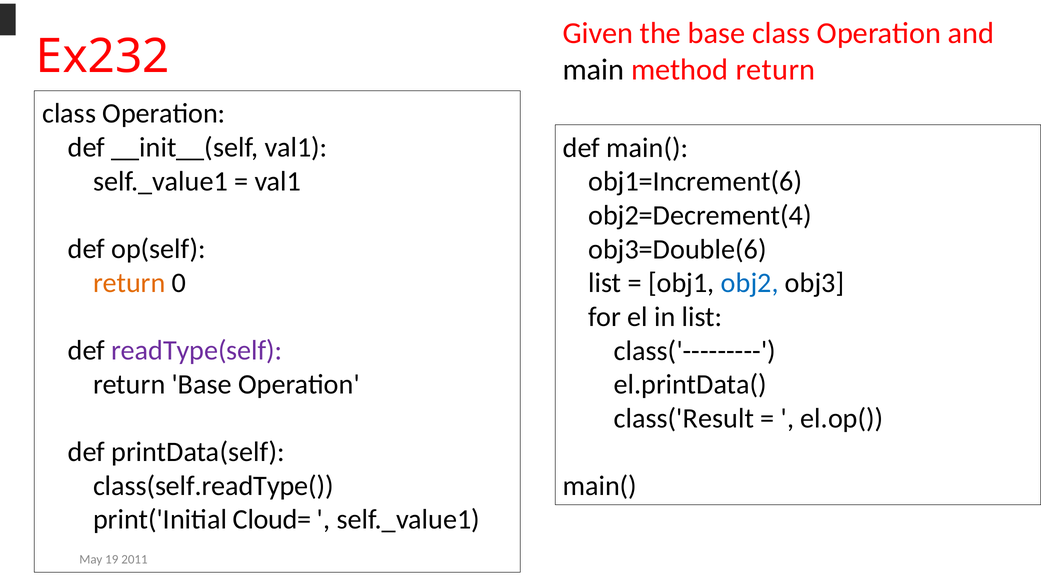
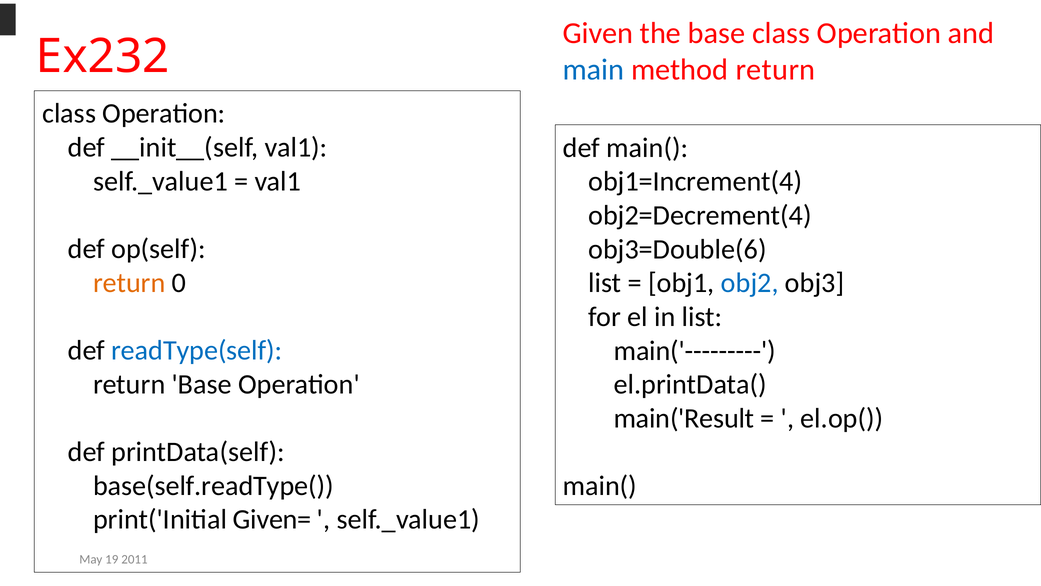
main colour: black -> blue (594, 70)
obj1=Increment(6: obj1=Increment(6 -> obj1=Increment(4 (695, 181)
readType(self colour: purple -> blue (197, 350)
class('---------: class('--------- -> main('--------- (695, 350)
class('Result: class('Result -> main('Result (684, 418)
class(self.readType(: class(self.readType( -> base(self.readType( (213, 485)
Cloud=: Cloud= -> Given= (272, 519)
